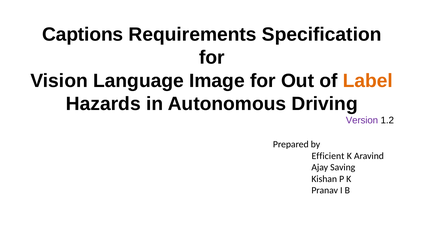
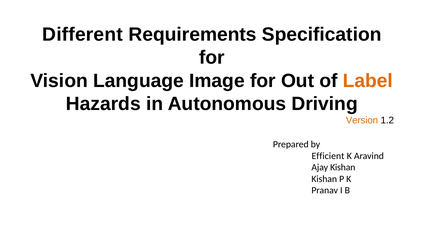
Captions: Captions -> Different (83, 35)
Version colour: purple -> orange (362, 121)
Ajay Saving: Saving -> Kishan (343, 168)
